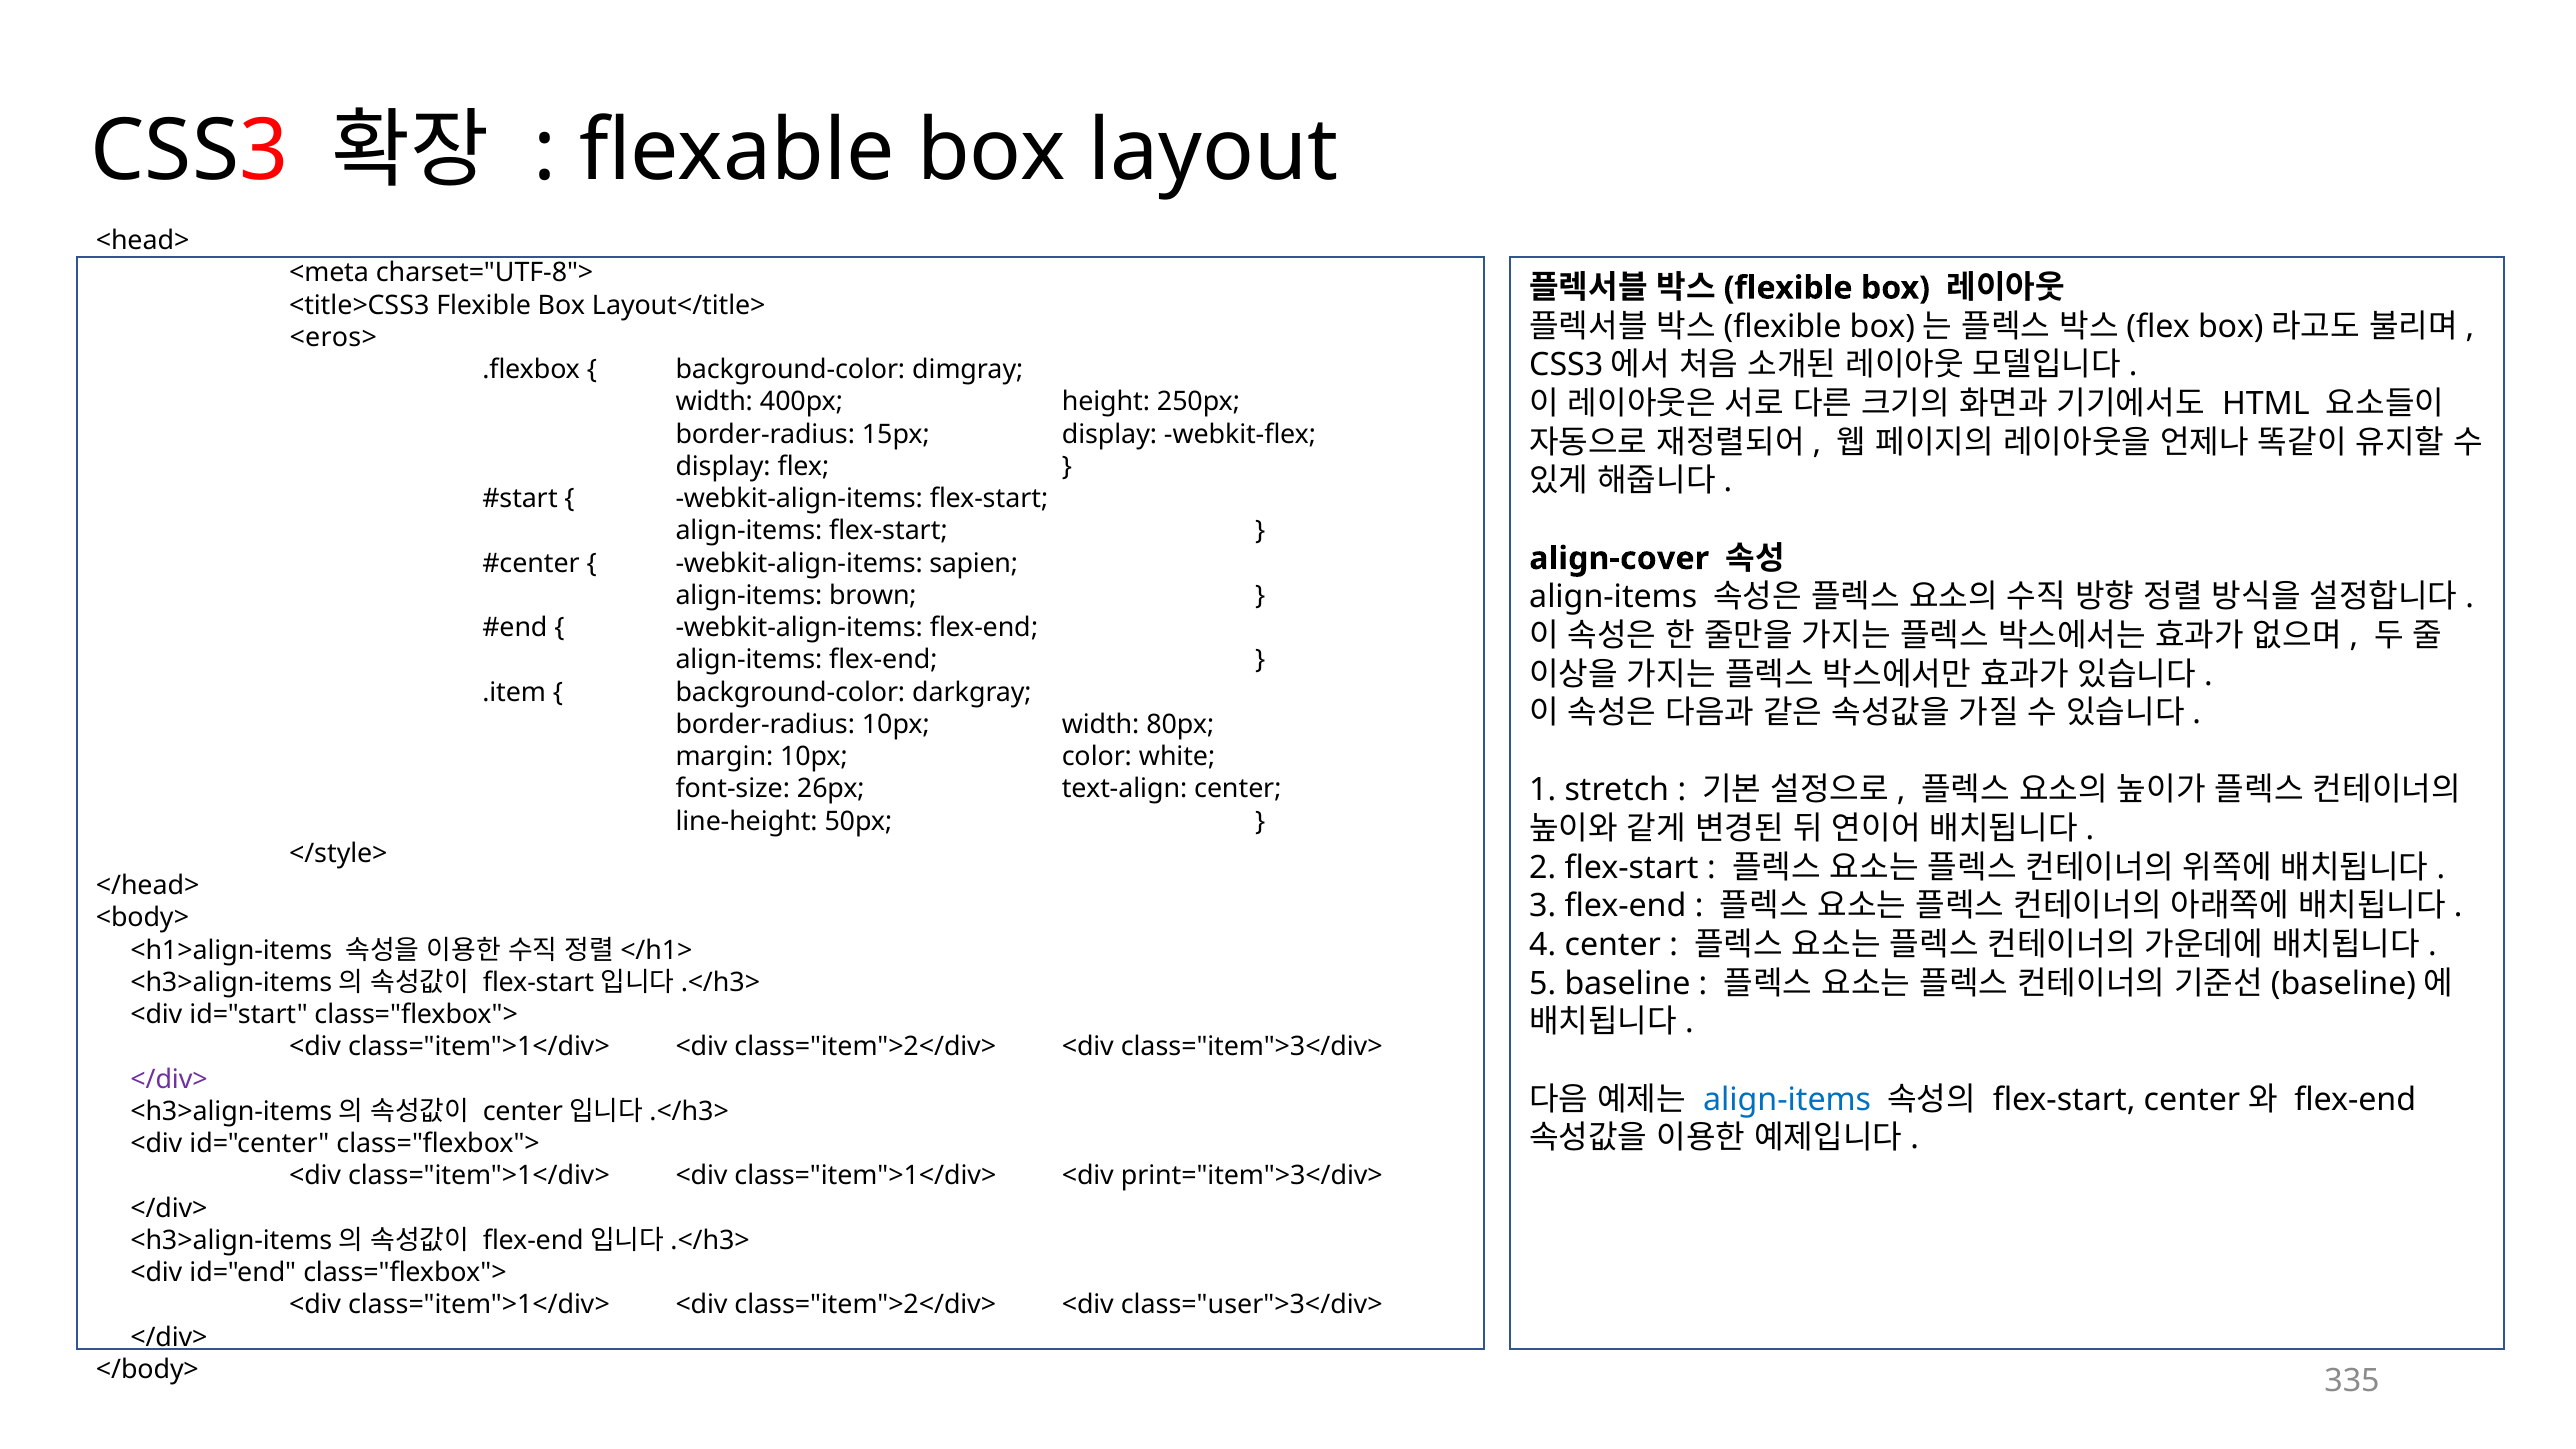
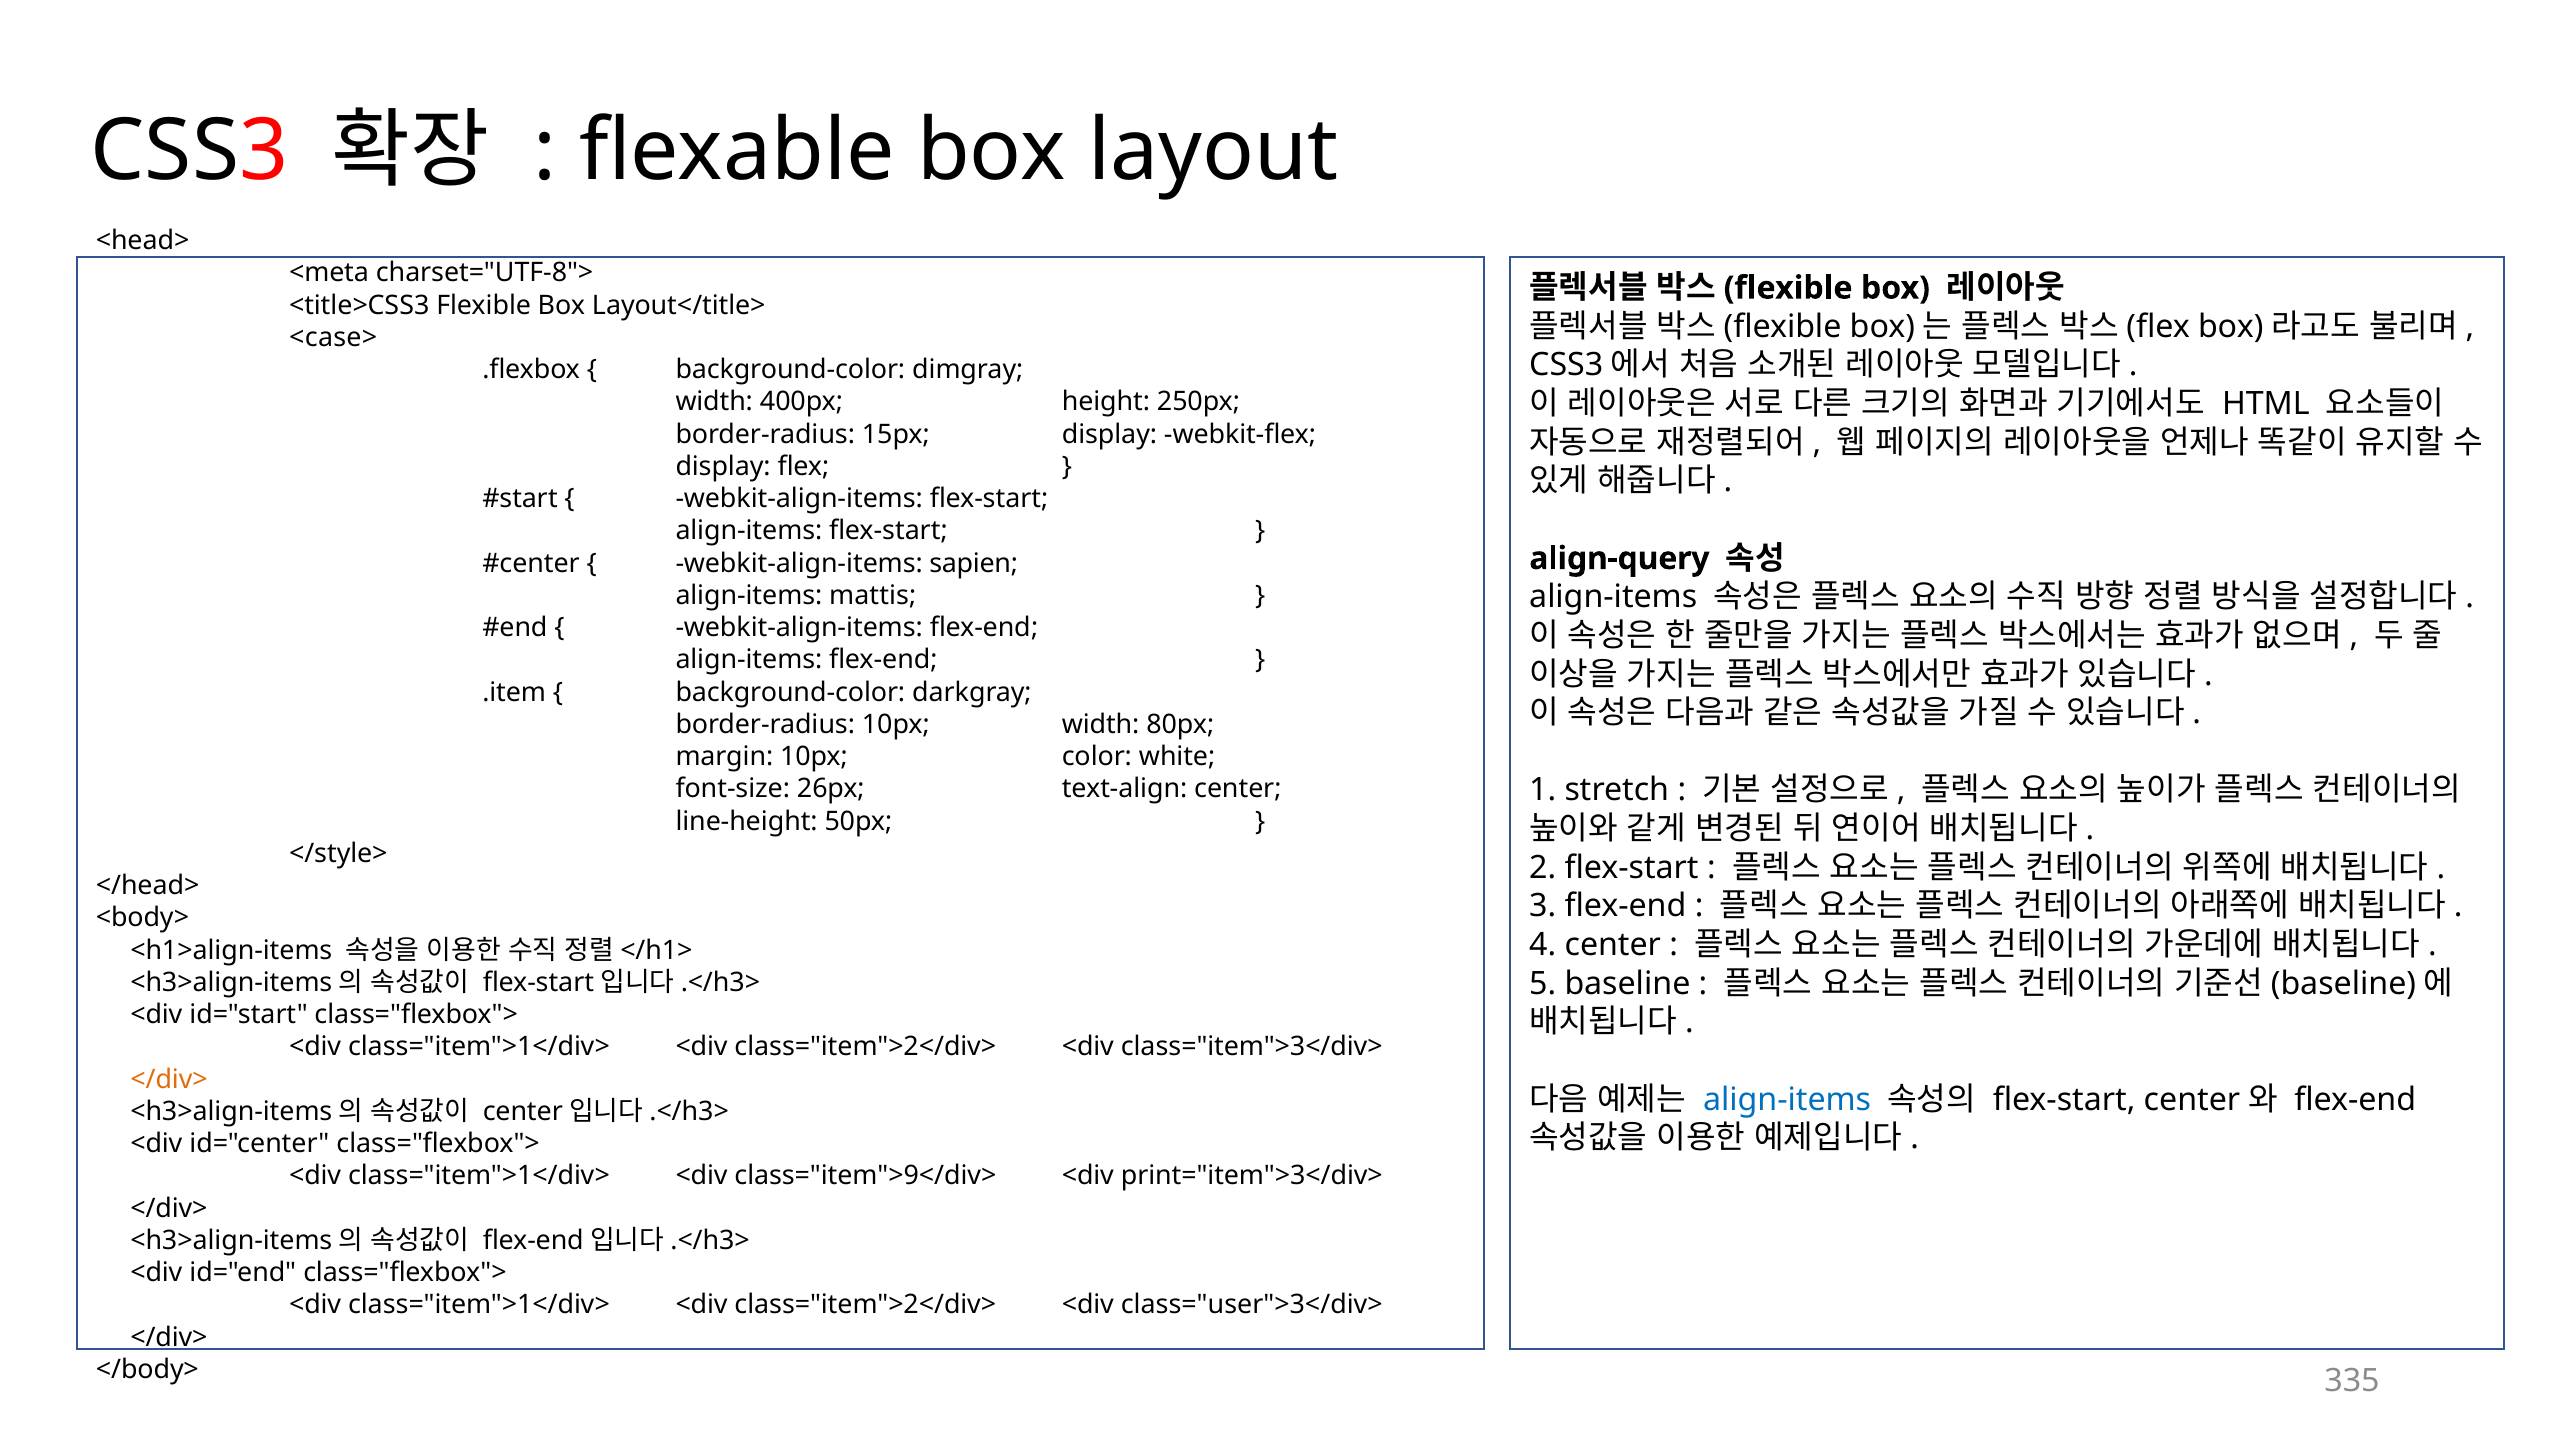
<eros>: <eros> -> <case> (333, 337)
align-cover: align-cover -> align-query (1619, 558)
brown: brown -> mattis (873, 595)
</div> colour: purple -> orange (169, 1079)
class="item">1</div> <div class="item">1</div>: class="item">1</div> -> class="item">9</div> (865, 1176)
